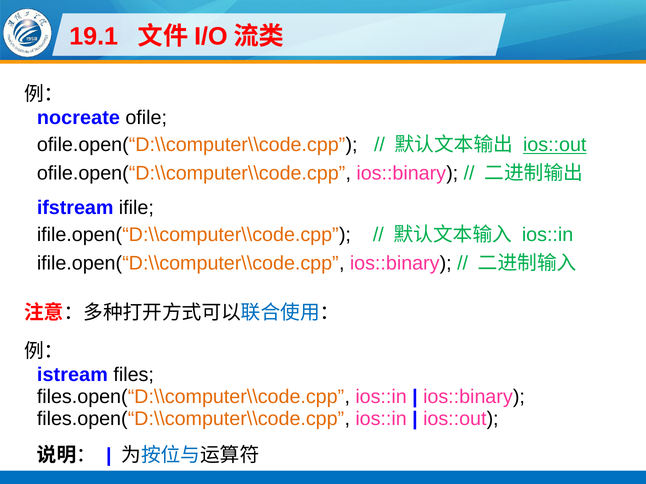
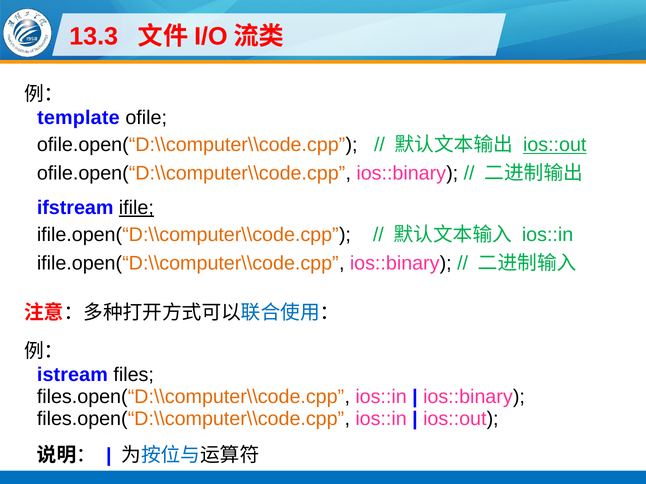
19.1: 19.1 -> 13.3 (94, 37)
nocreate: nocreate -> template (78, 118)
ifile underline: none -> present (136, 208)
